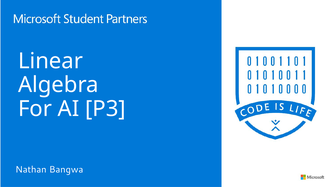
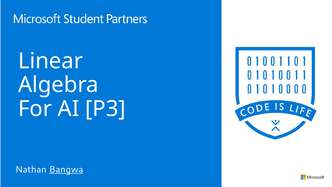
Bangwa underline: none -> present (66, 169)
